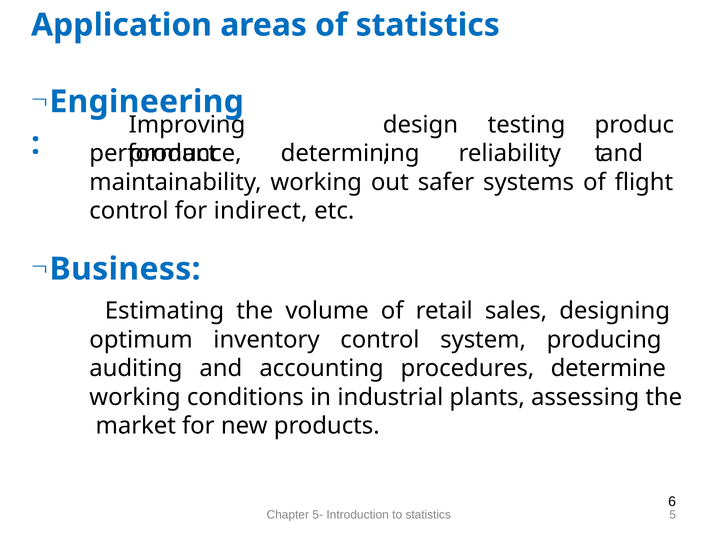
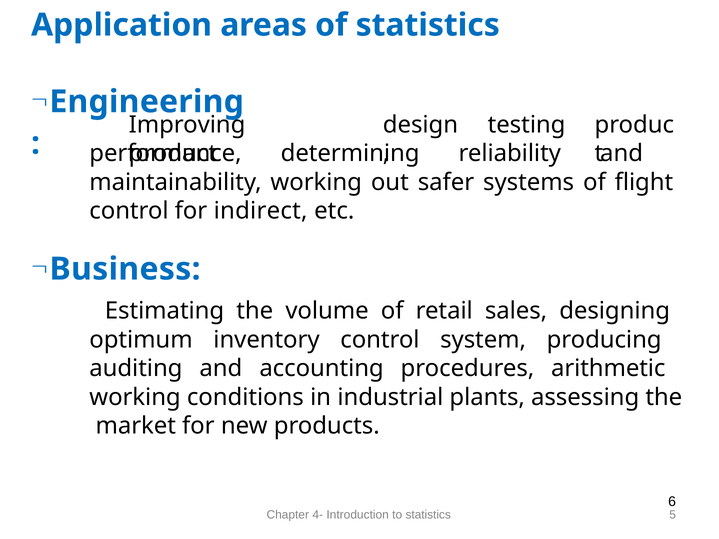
determine: determine -> arithmetic (608, 369)
5-: 5- -> 4- (318, 515)
